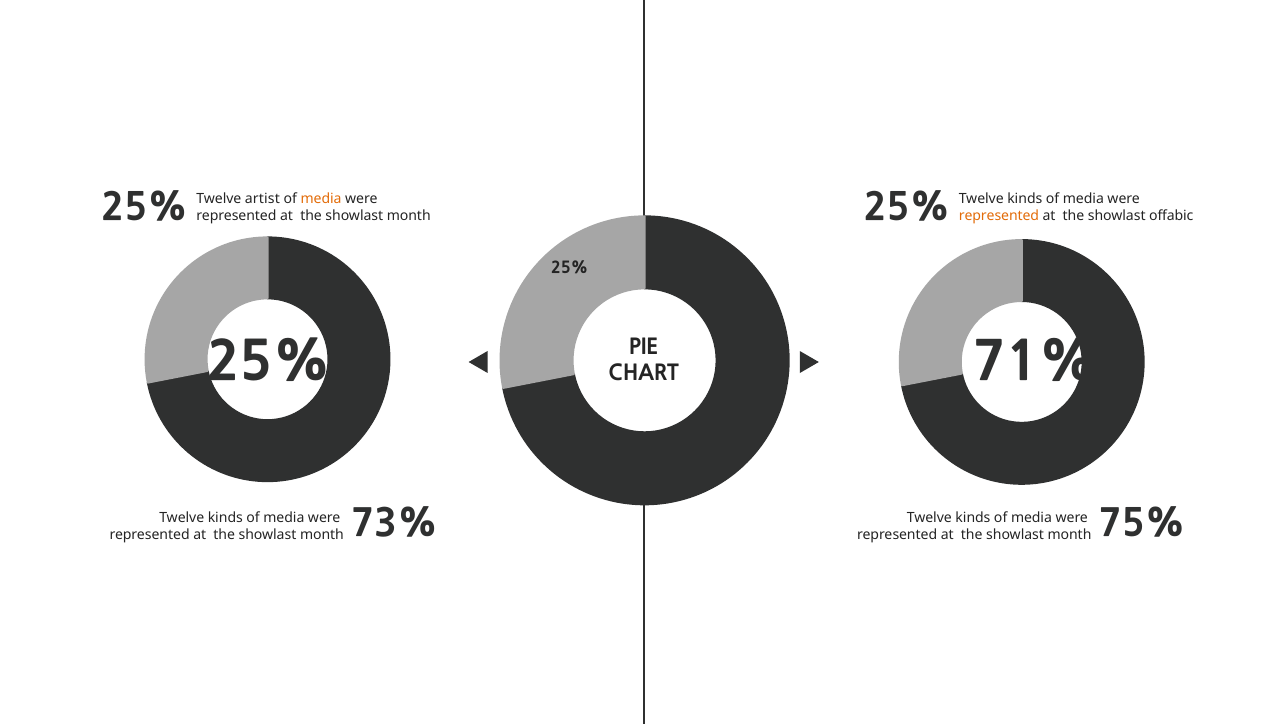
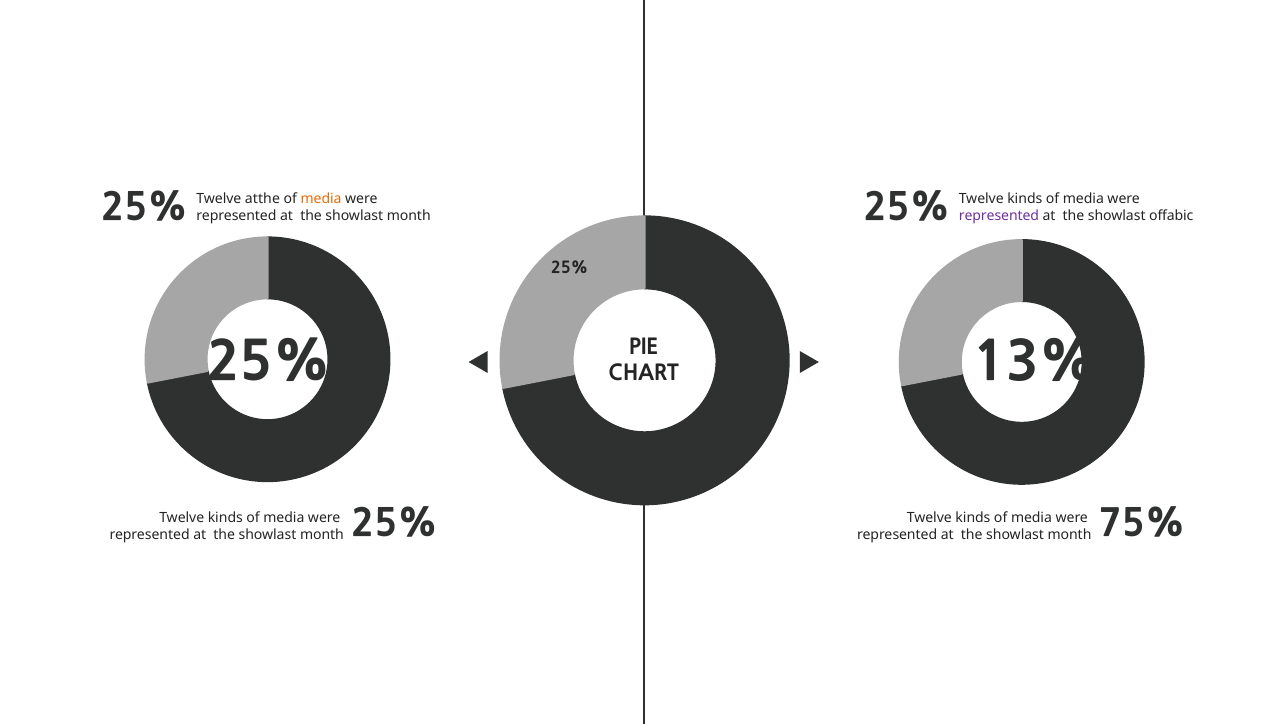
artist: artist -> atthe (262, 199)
represented colour: orange -> purple (999, 216)
71%: 71% -> 13% (1035, 363)
73%: 73% -> 25% (395, 525)
